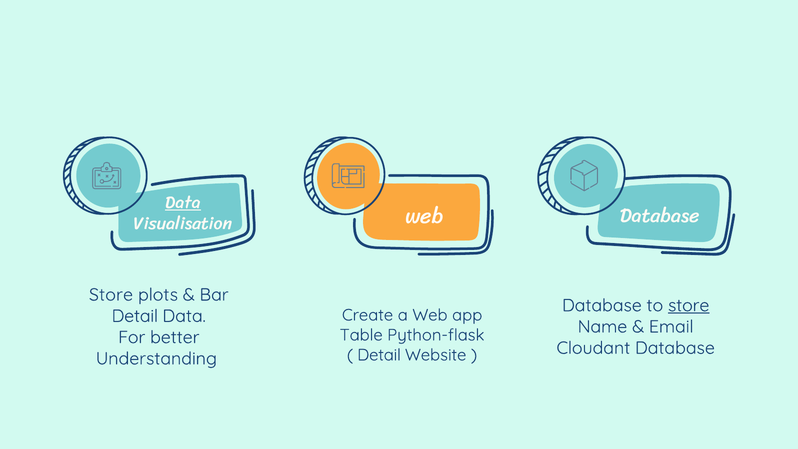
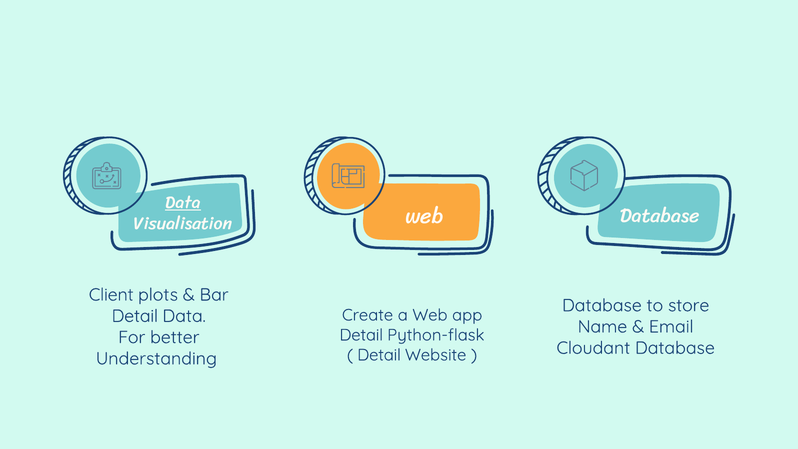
Store: Store -> Client (111, 295)
store underline: present -> none (689, 305)
Table: Table -> Detail (361, 335)
